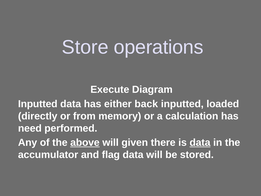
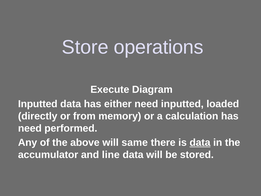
either back: back -> need (146, 104)
above underline: present -> none (85, 142)
given: given -> same (135, 142)
flag: flag -> line (111, 155)
